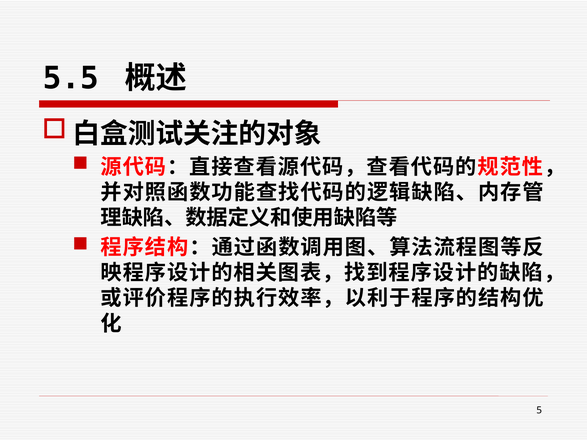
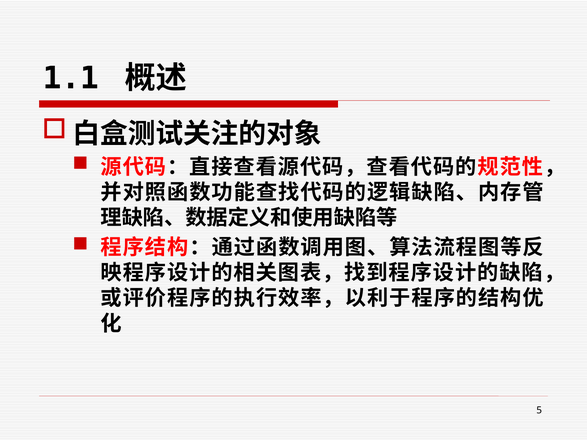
5.5: 5.5 -> 1.1 (71, 78)
